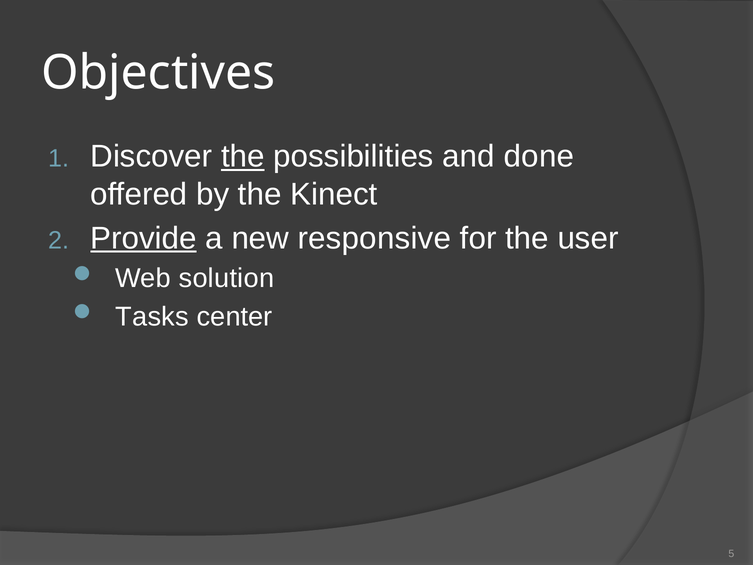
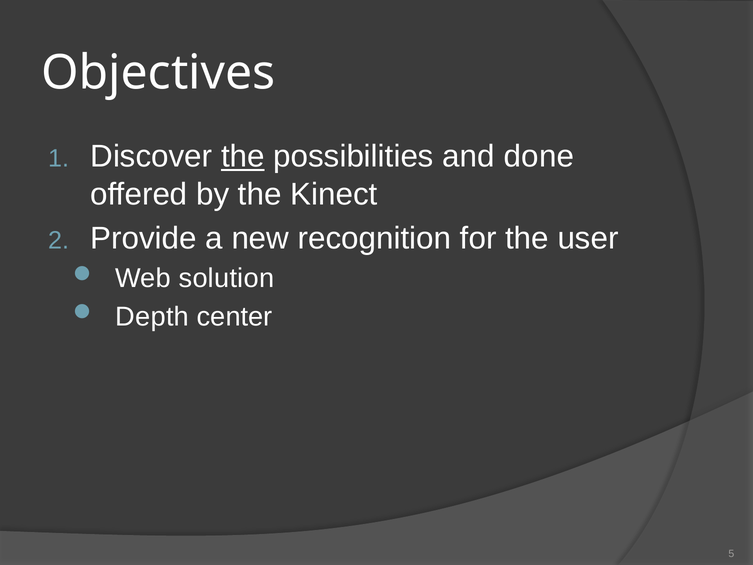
Provide underline: present -> none (144, 238)
responsive: responsive -> recognition (374, 238)
Tasks: Tasks -> Depth (152, 316)
